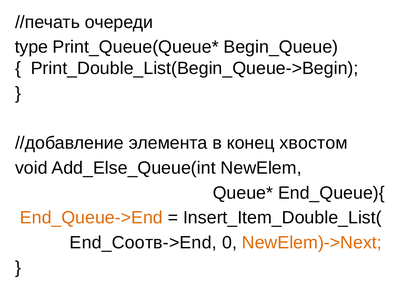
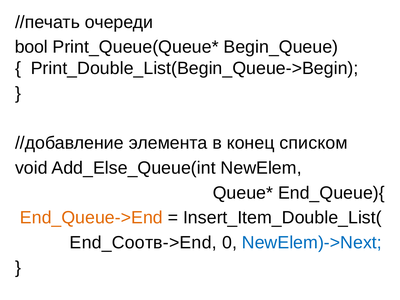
type: type -> bool (31, 47)
хвостом: хвостом -> списком (314, 143)
NewElem)->Next colour: orange -> blue (312, 243)
